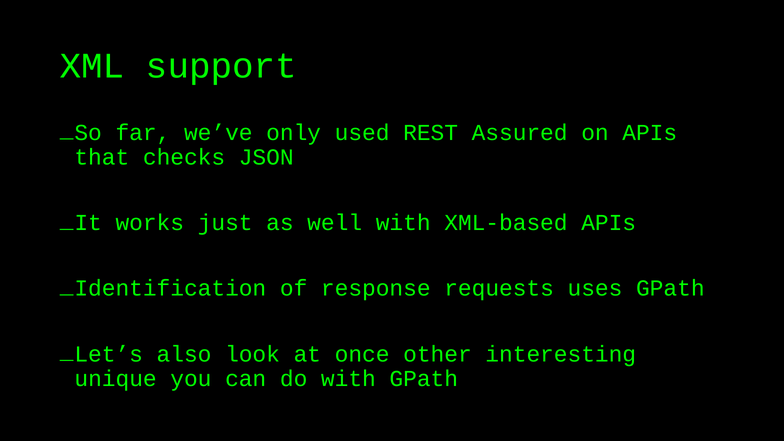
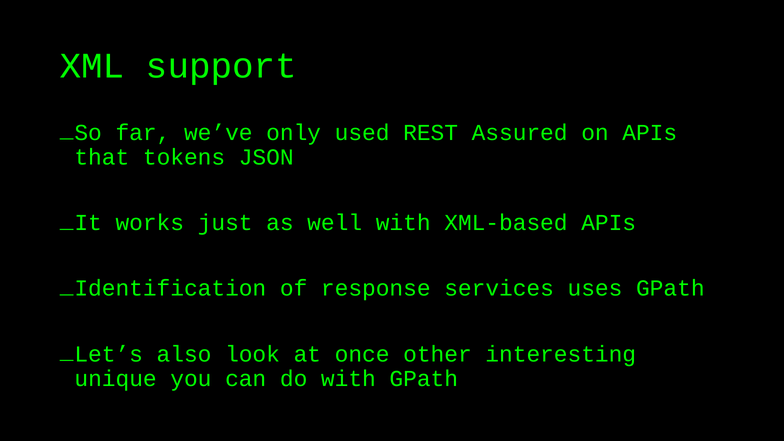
checks: checks -> tokens (184, 157)
requests: requests -> services (499, 288)
